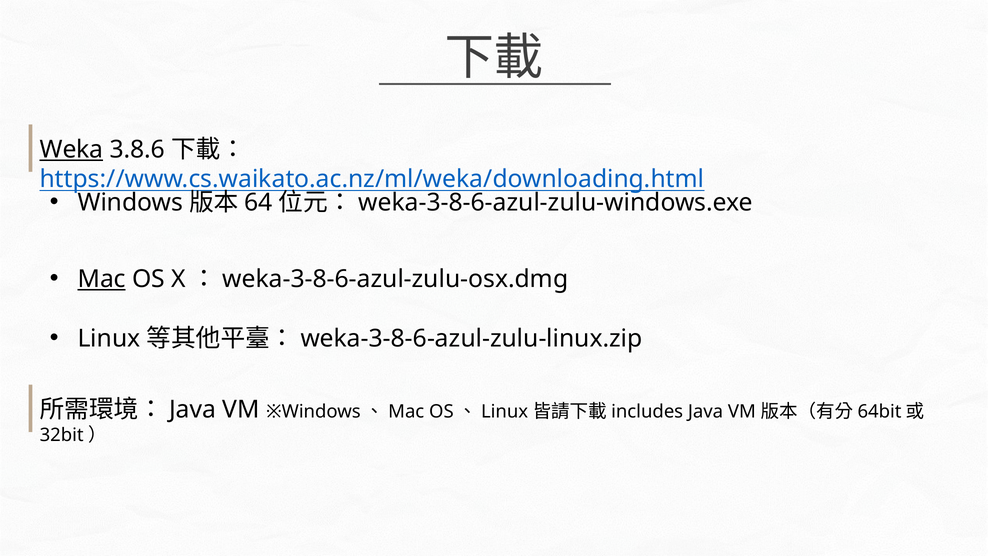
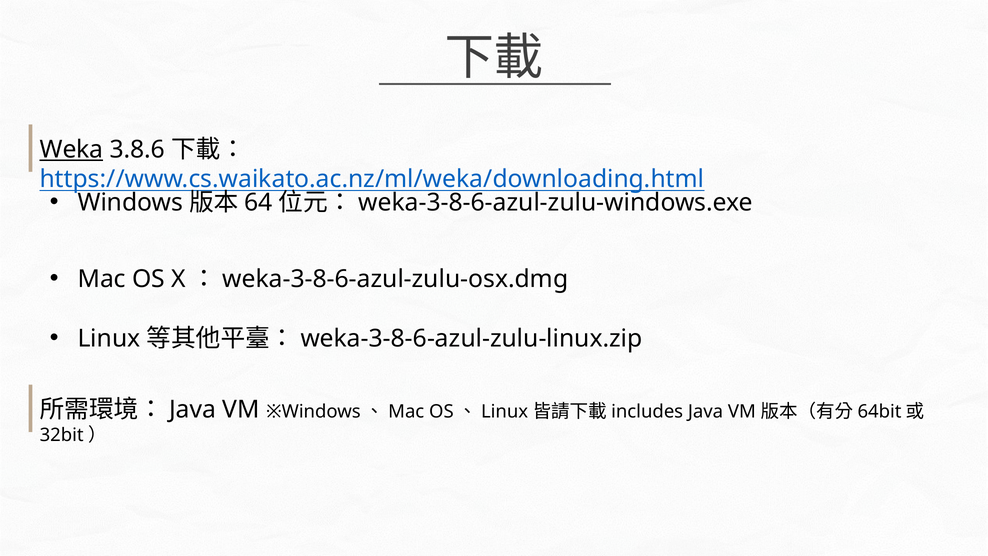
Mac underline: present -> none (102, 279)
